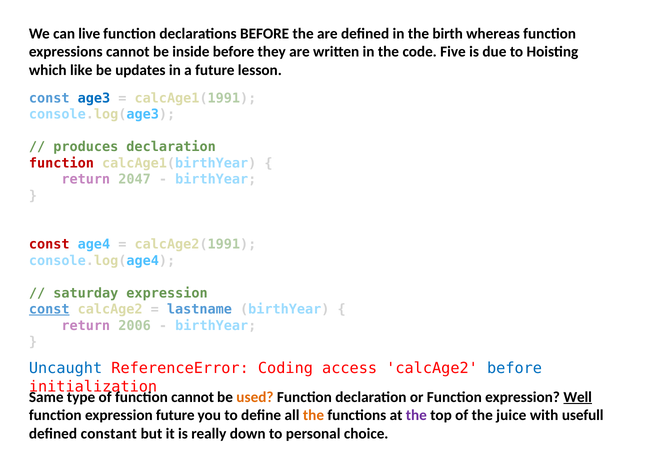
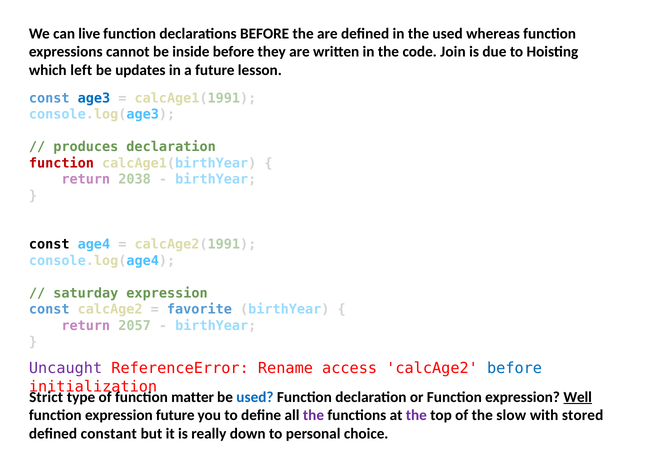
the birth: birth -> used (448, 34)
Five: Five -> Join (453, 52)
like: like -> left (81, 70)
2047: 2047 -> 2038 (135, 179)
const colour: red -> black (49, 244)
const underline: present -> none (49, 309)
lastname: lastname -> favorite (199, 309)
2006: 2006 -> 2057 (135, 325)
Uncaught colour: blue -> purple (66, 368)
Coding: Coding -> Rename (285, 368)
Same: Same -> Strict (46, 397)
function cannot: cannot -> matter (193, 397)
used colour: orange -> blue (255, 397)
the colour: orange -> purple (314, 415)
juice: juice -> slow (511, 415)
usefull: usefull -> stored (583, 415)
